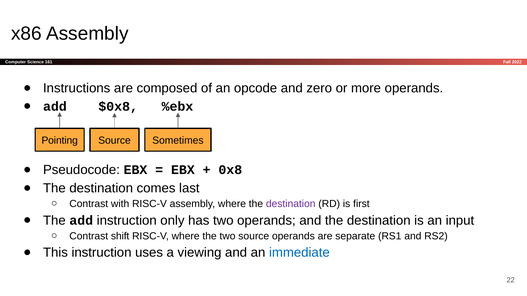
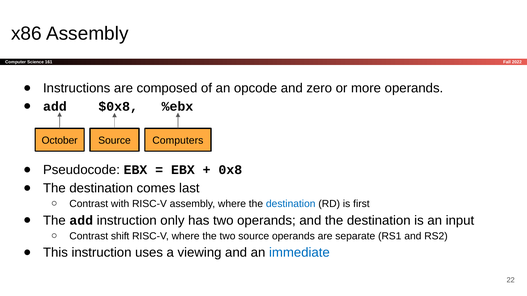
Pointing: Pointing -> October (60, 141)
Sometimes: Sometimes -> Computers (178, 141)
destination colour: purple -> blue (291, 204)
